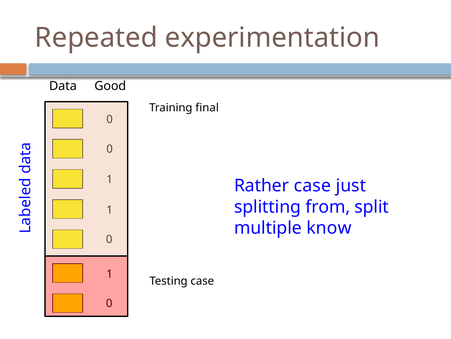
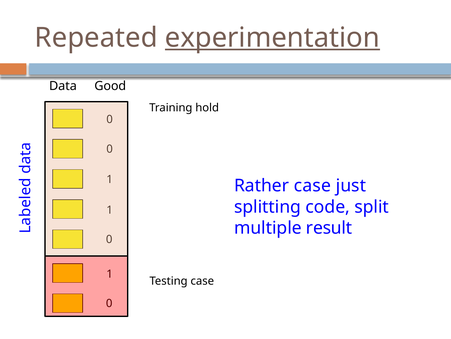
experimentation underline: none -> present (272, 38)
final: final -> hold (207, 107)
from: from -> code (328, 206)
know: know -> result (329, 227)
